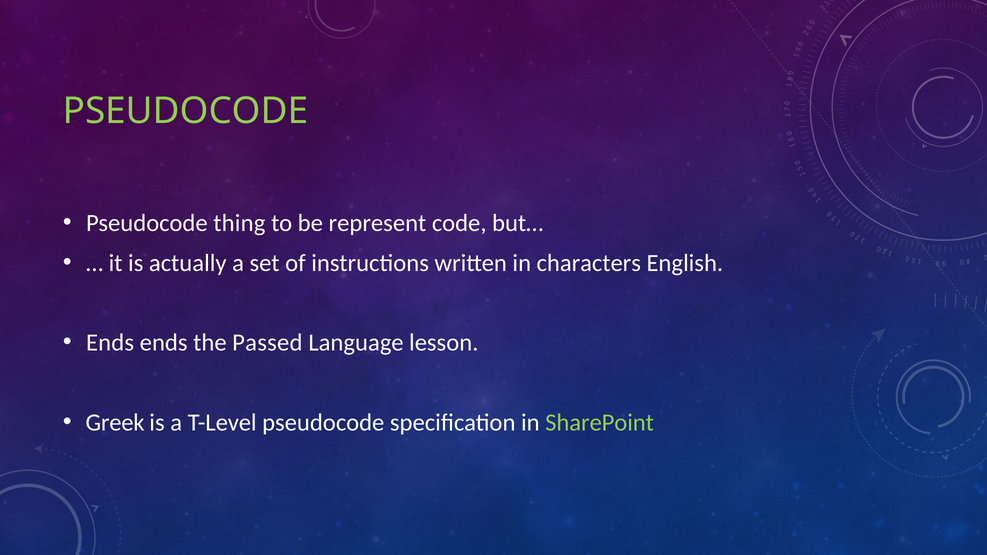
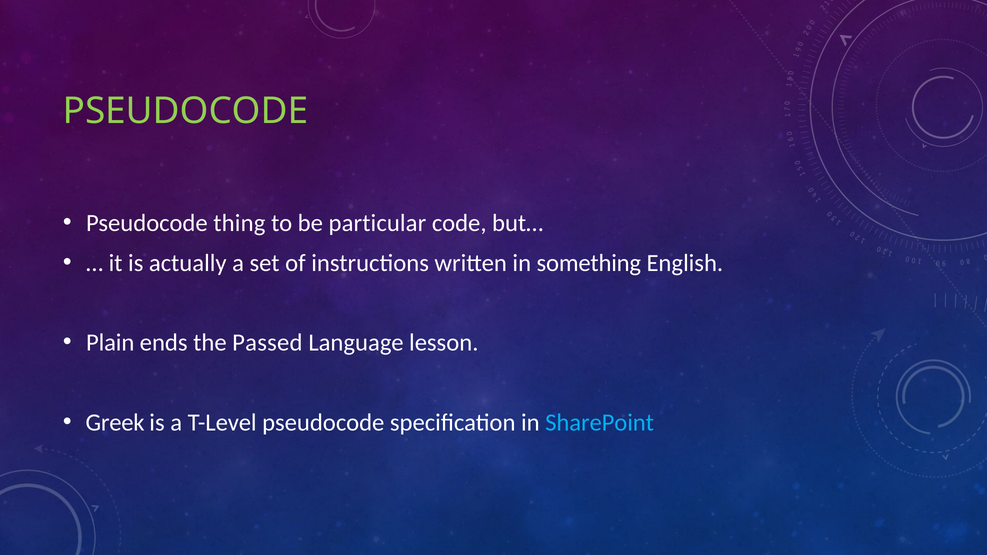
represent: represent -> particular (377, 223)
characters: characters -> something (589, 263)
Ends: Ends -> Plain (110, 343)
SharePoint colour: light green -> light blue (600, 423)
